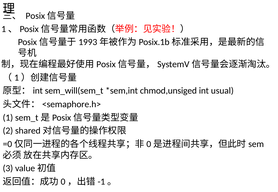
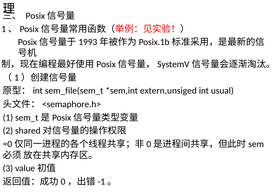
sem_will(sem_t: sem_will(sem_t -> sem_file(sem_t (74, 91)
chmod,unsiged: chmod,unsiged -> extern,unsiged (168, 91)
